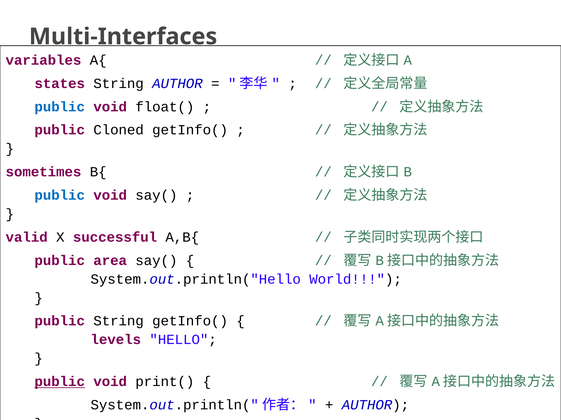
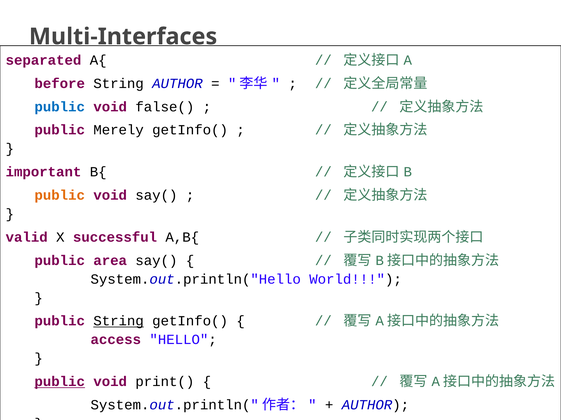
variables: variables -> separated (43, 60)
states: states -> before (60, 84)
float(: float( -> false( (165, 107)
Cloned: Cloned -> Merely (119, 130)
sometimes: sometimes -> important (43, 172)
public colour: blue -> orange (60, 196)
String underline: none -> present (119, 322)
levels: levels -> access (116, 340)
